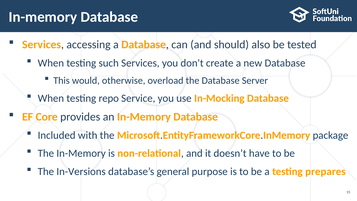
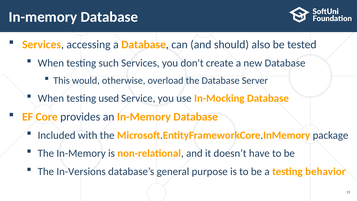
repo: repo -> used (109, 98)
prepares: prepares -> behavior (325, 171)
